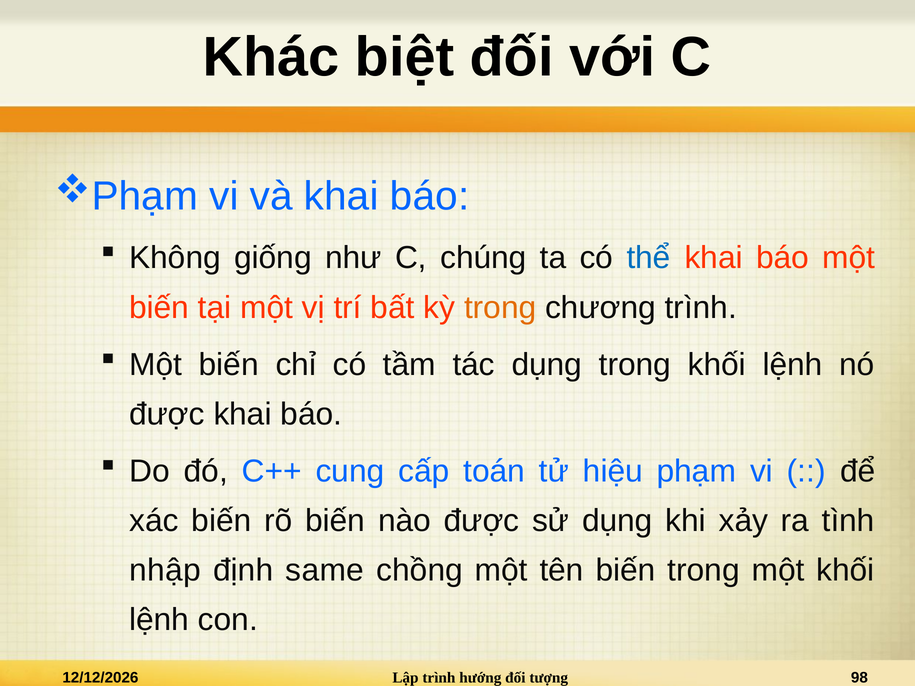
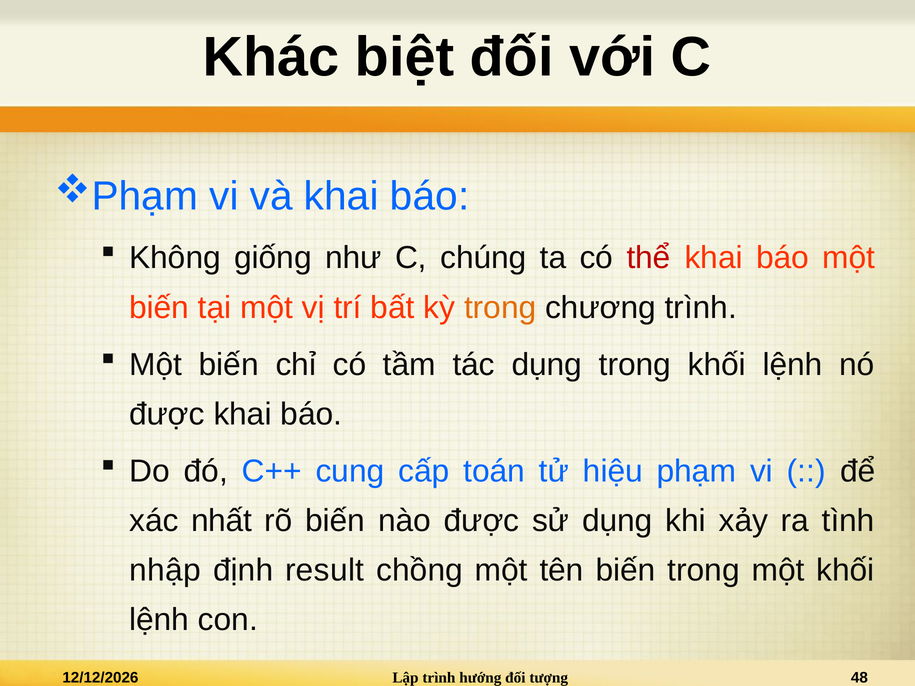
thể colour: blue -> red (649, 258)
xác biến: biến -> nhất (222, 521)
same: same -> result (325, 571)
98: 98 -> 48 (859, 678)
